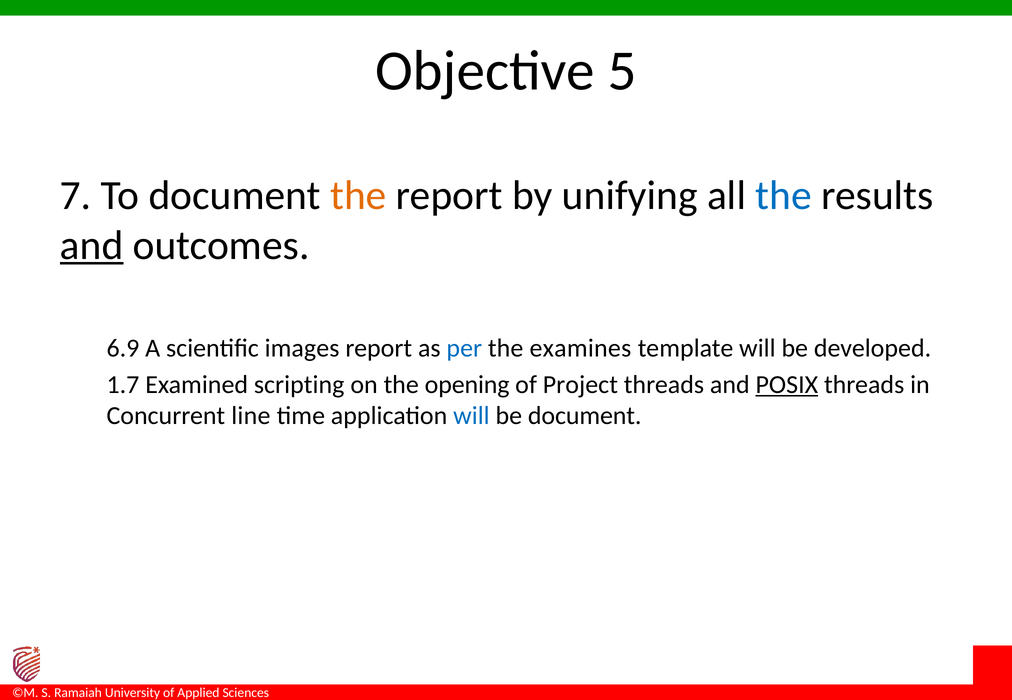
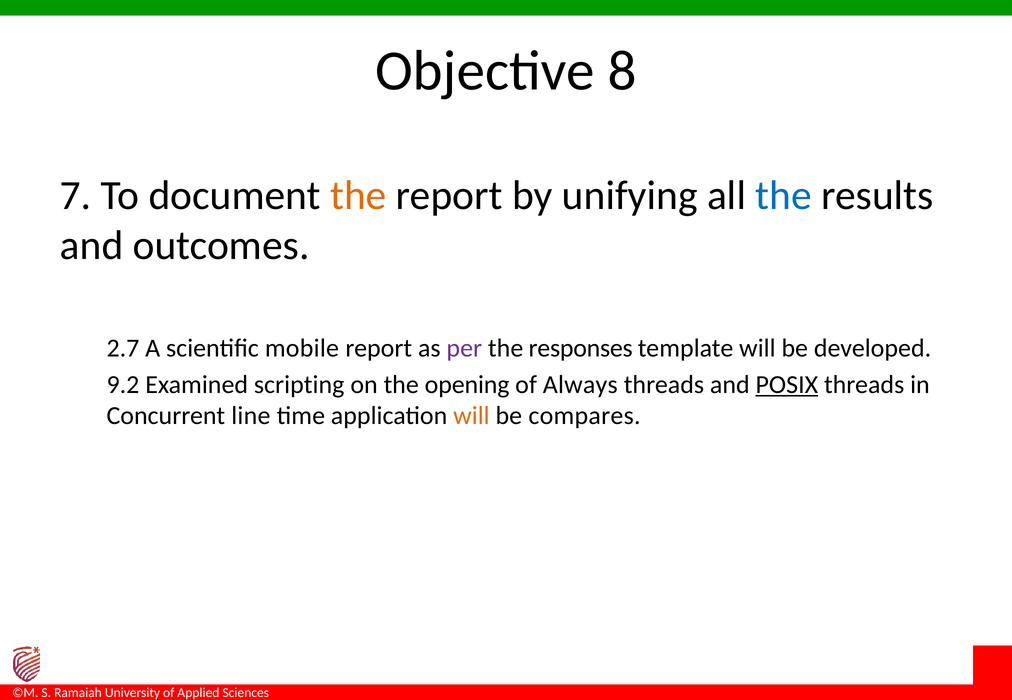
5: 5 -> 8 (622, 71)
and underline: present -> none (92, 246)
6.9: 6.9 -> 2.7 (123, 348)
images: images -> mobile (302, 348)
per colour: blue -> purple (464, 348)
examines: examines -> responses (581, 348)
1.7: 1.7 -> 9.2 (123, 385)
Project: Project -> Always (580, 385)
will colour: blue -> orange (471, 416)
be document: document -> compares (585, 416)
